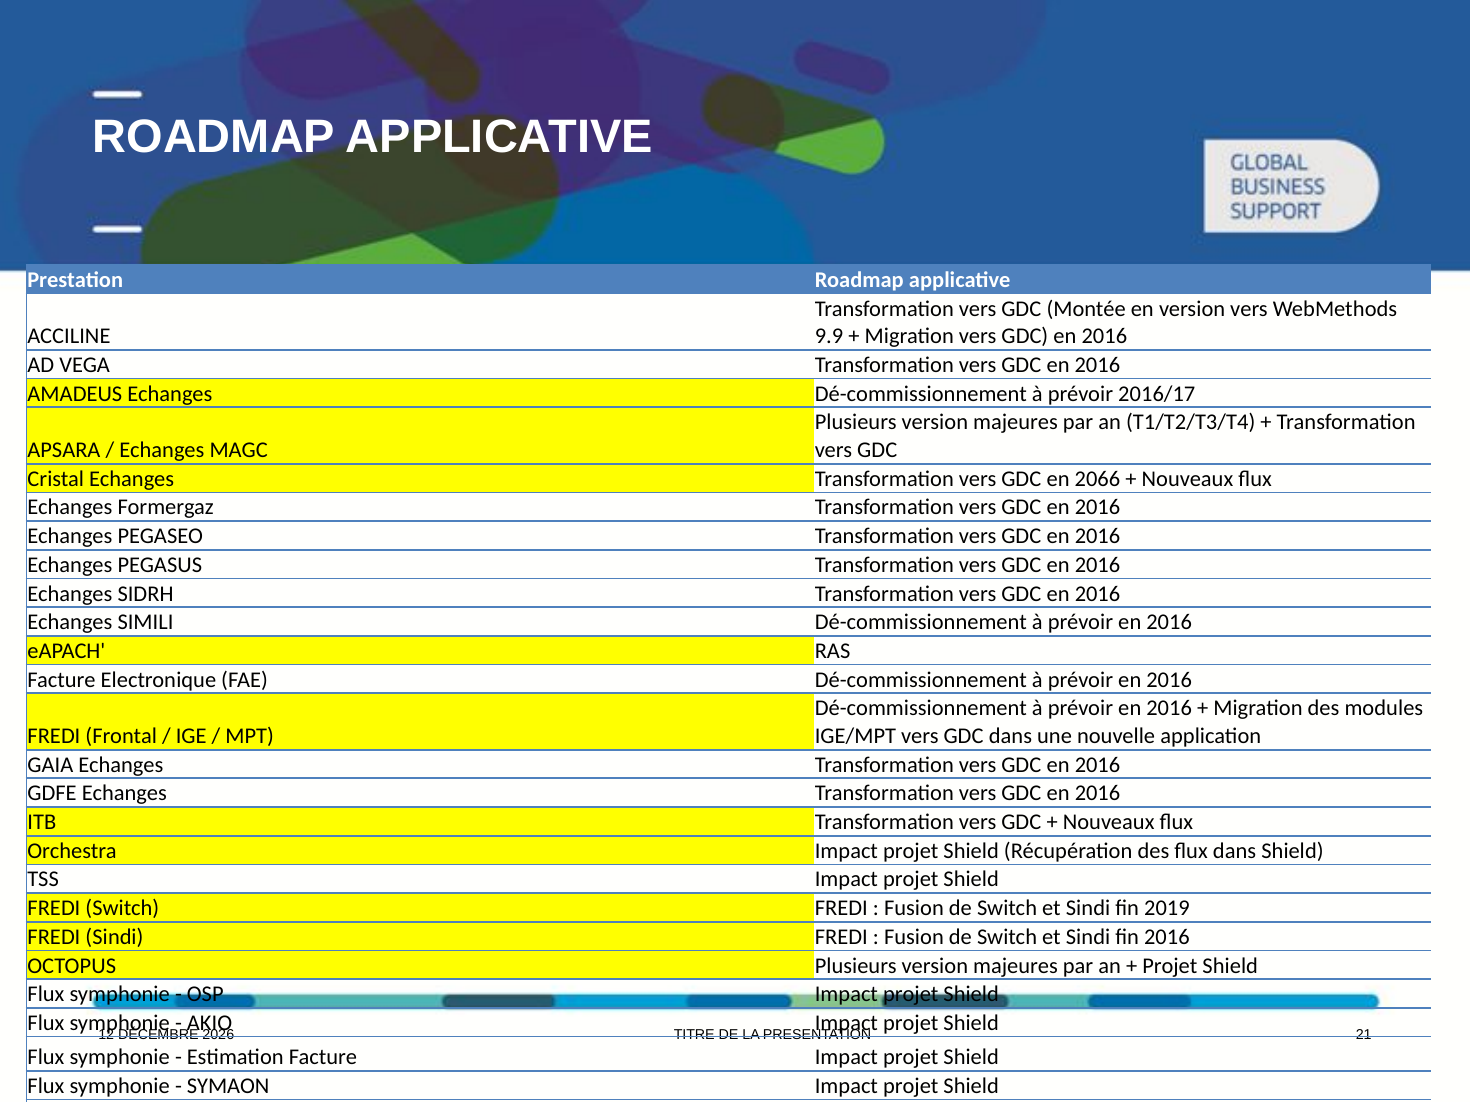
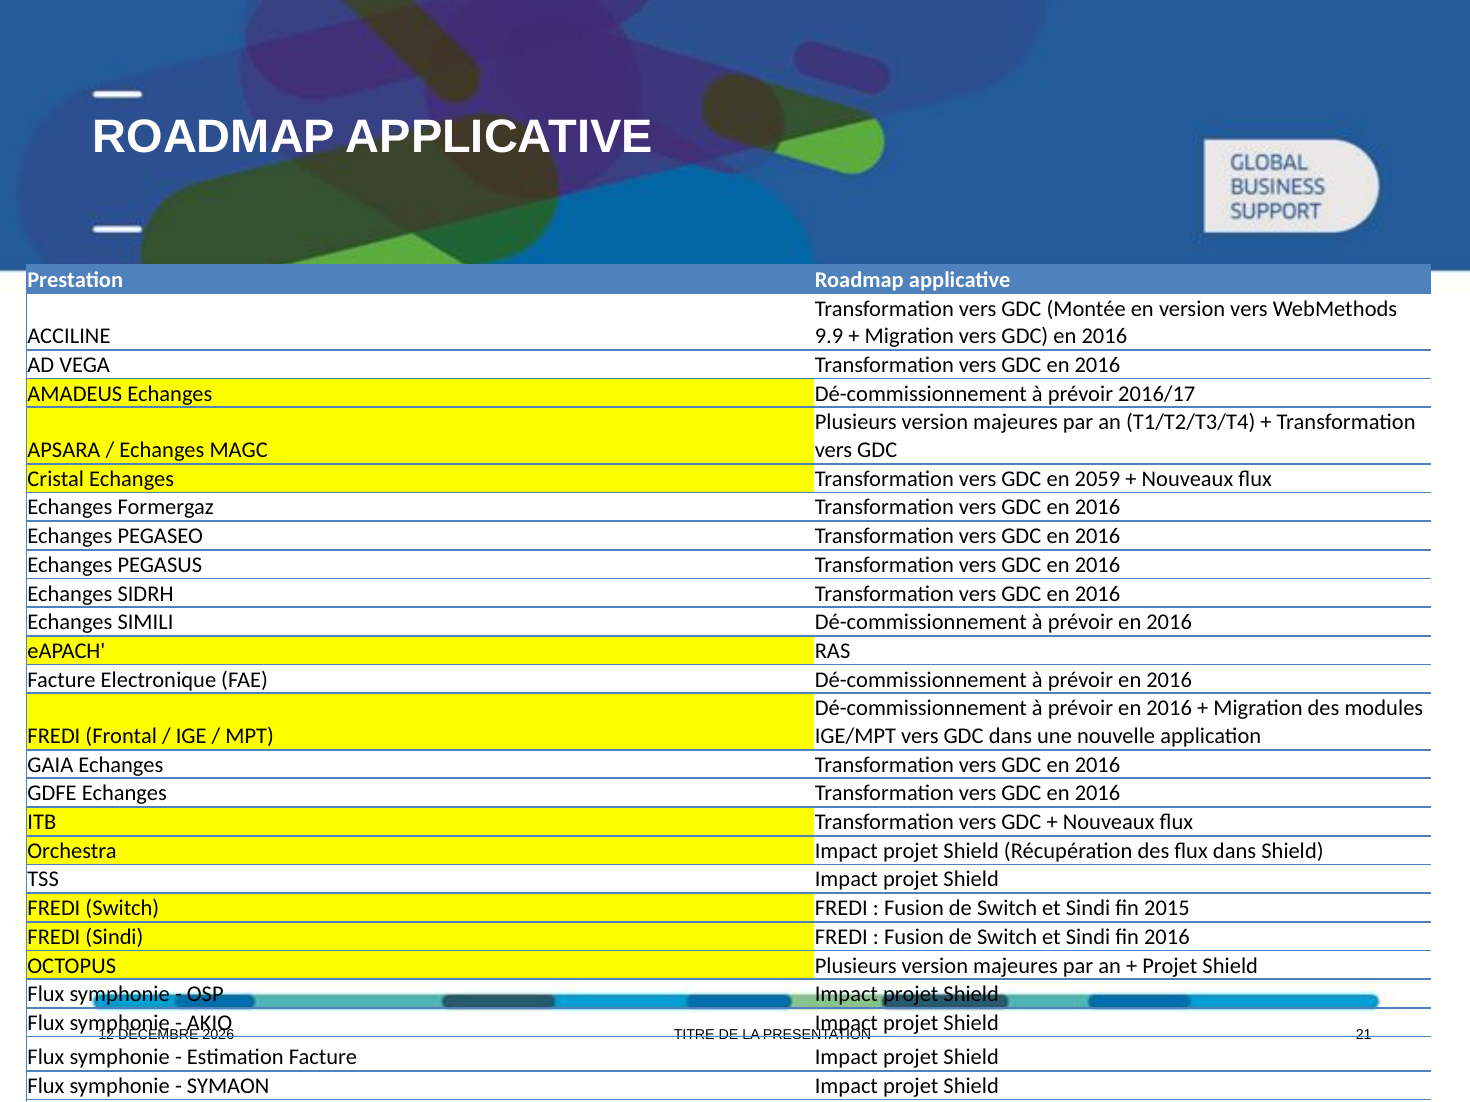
2066: 2066 -> 2059 (1097, 479)
2019: 2019 -> 2015 (1167, 909)
